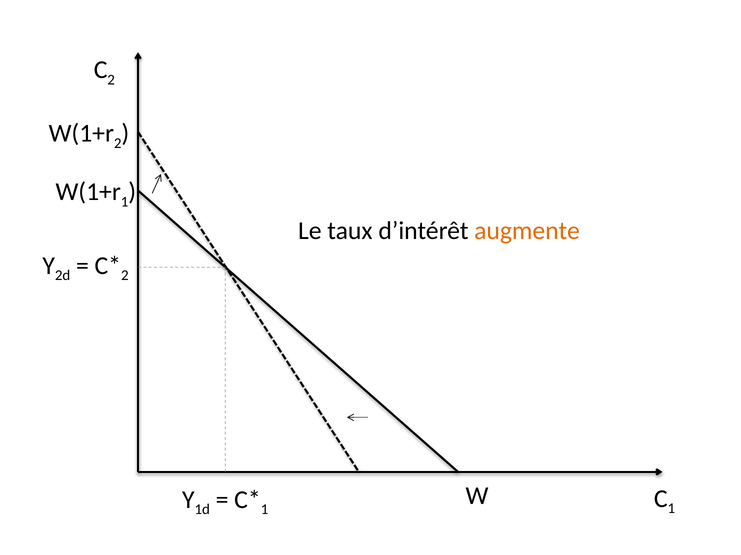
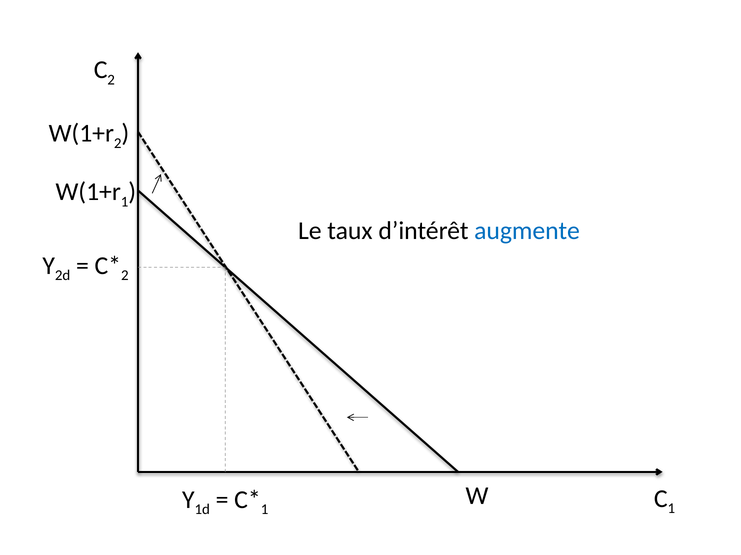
augmente colour: orange -> blue (527, 231)
